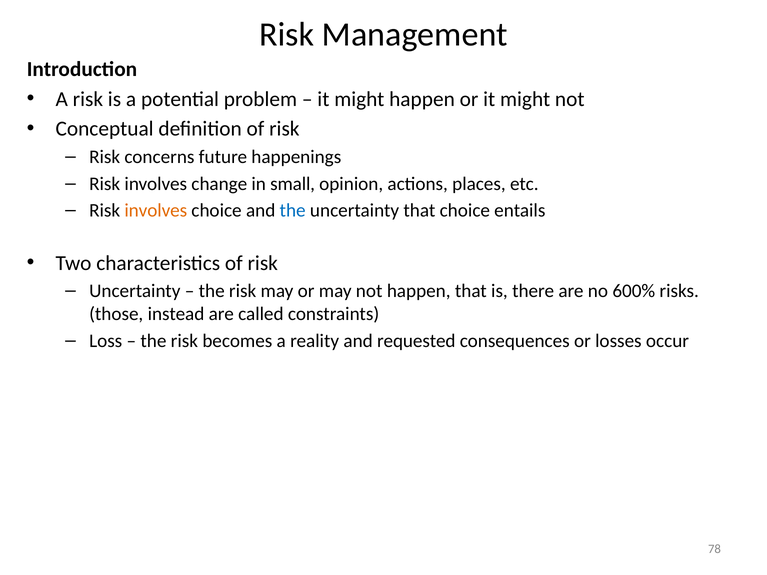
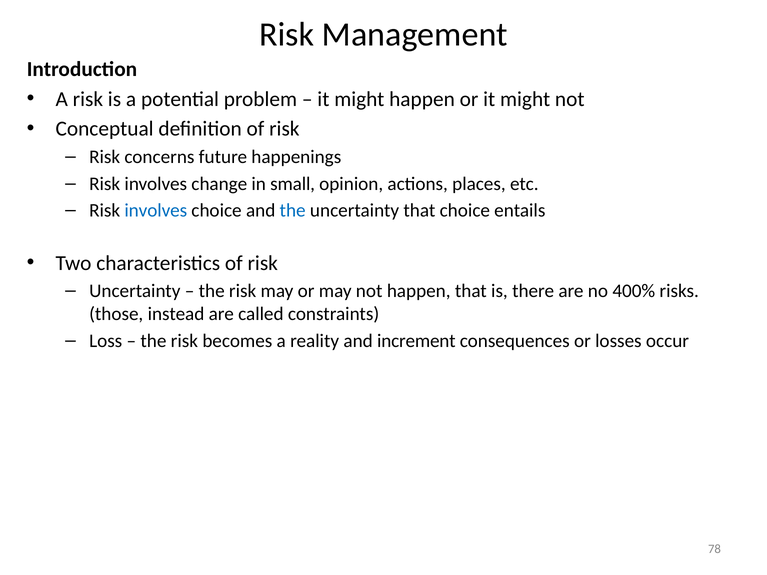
involves colour: orange -> blue (156, 211)
600%: 600% -> 400% (634, 291)
requested: requested -> increment (416, 341)
